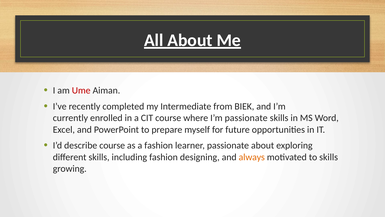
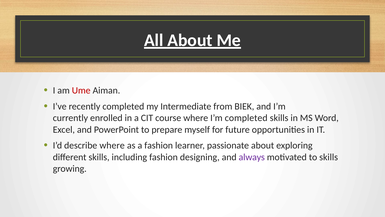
I’m passionate: passionate -> completed (246, 118)
describe course: course -> where (112, 145)
always colour: orange -> purple (252, 157)
